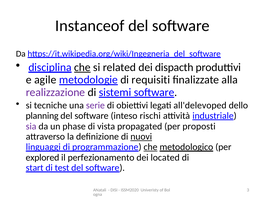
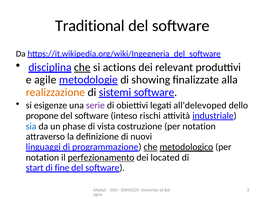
Instanceof: Instanceof -> Traditional (90, 26)
related: related -> actions (119, 67)
dispacth: dispacth -> relevant (174, 67)
requisiti: requisiti -> showing (151, 80)
realizzazione colour: purple -> orange (55, 92)
tecniche: tecniche -> esigenze (50, 105)
planning: planning -> propone (42, 116)
sia colour: purple -> blue (31, 126)
propagated: propagated -> costruzione (140, 126)
proposti: proposti -> notation (199, 126)
nuovi underline: present -> none (141, 136)
explored: explored -> notation (42, 157)
perfezionamento underline: none -> present (101, 157)
test: test -> fine (62, 168)
